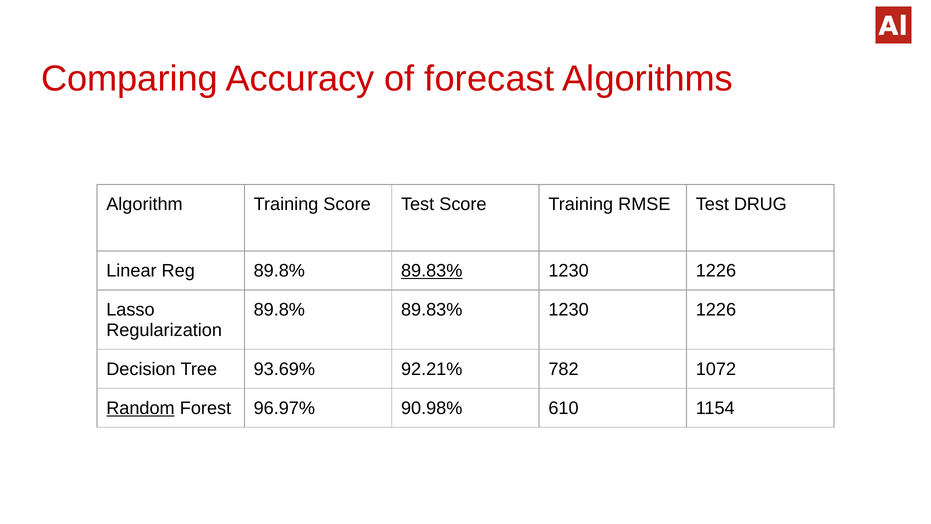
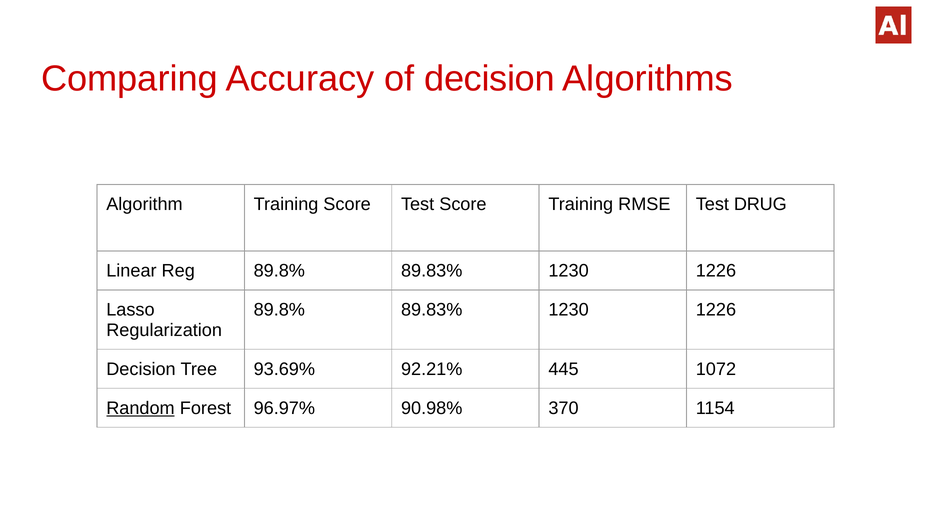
of forecast: forecast -> decision (490, 79)
89.83% underline: present -> none (432, 271)
782: 782 -> 445 (564, 369)
610: 610 -> 370 (564, 408)
